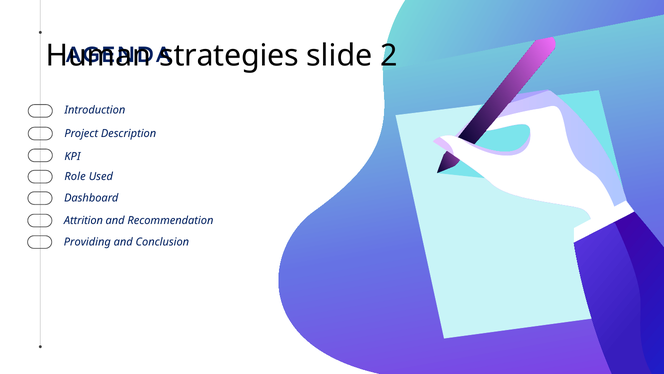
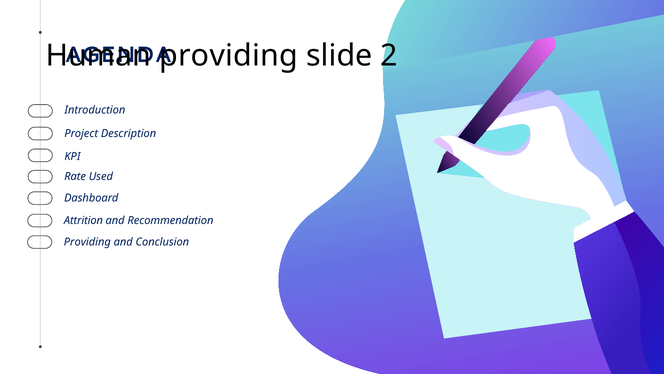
strategies: strategies -> providing (229, 56)
Role: Role -> Rate (75, 177)
